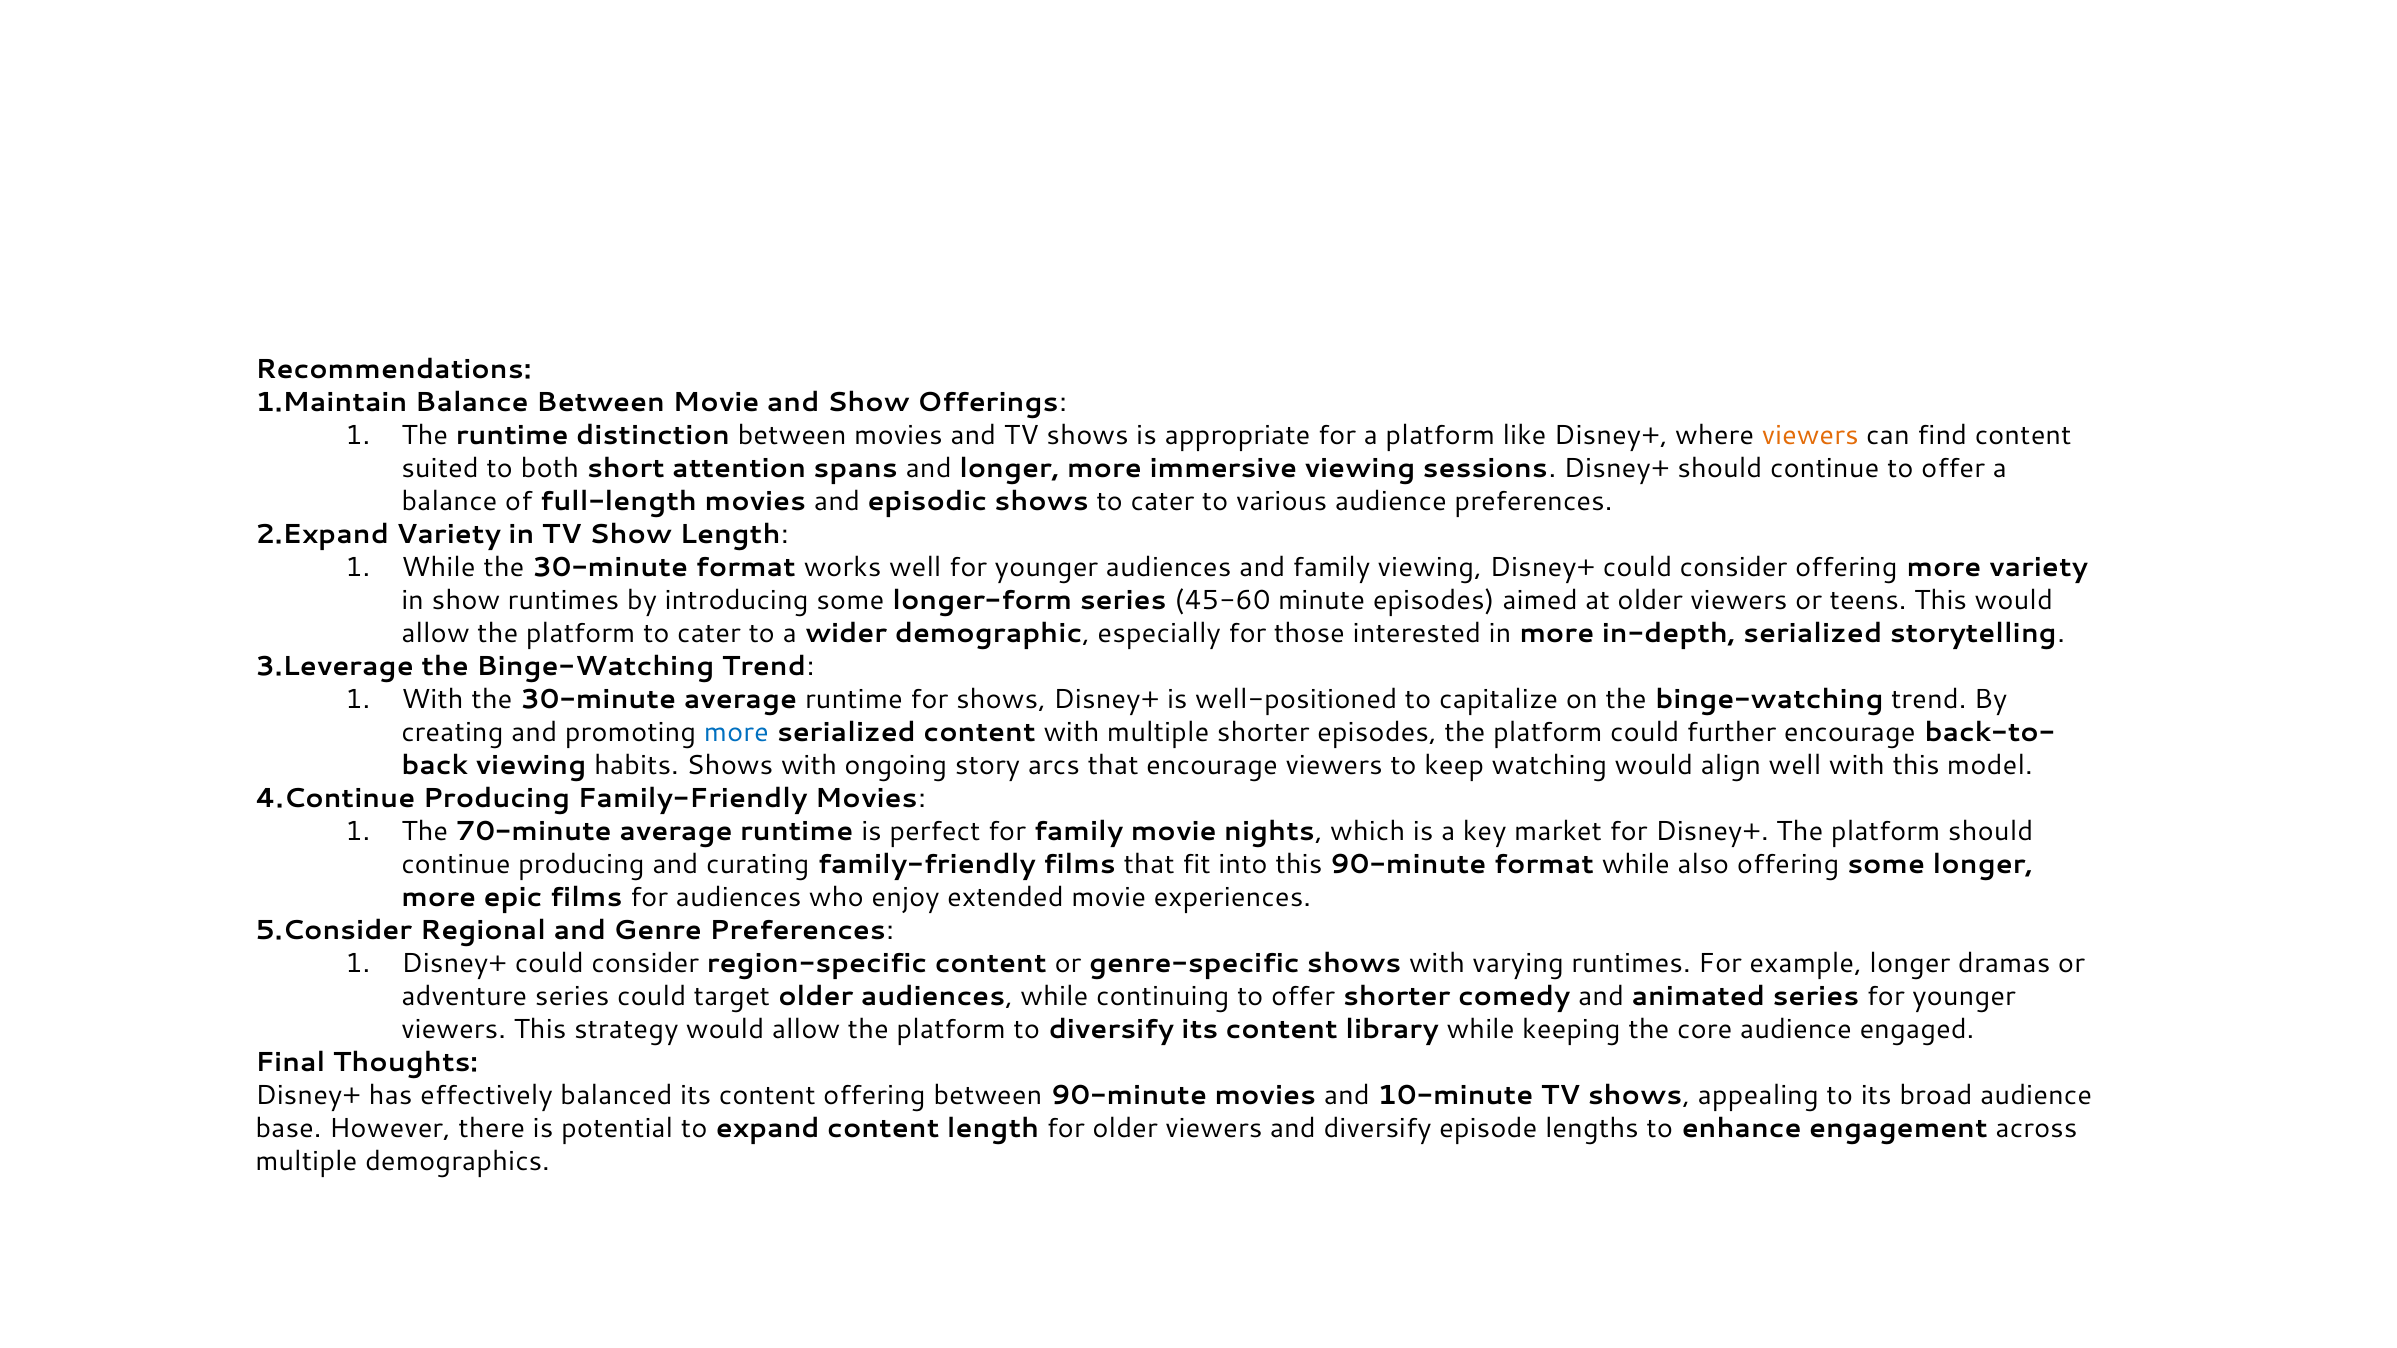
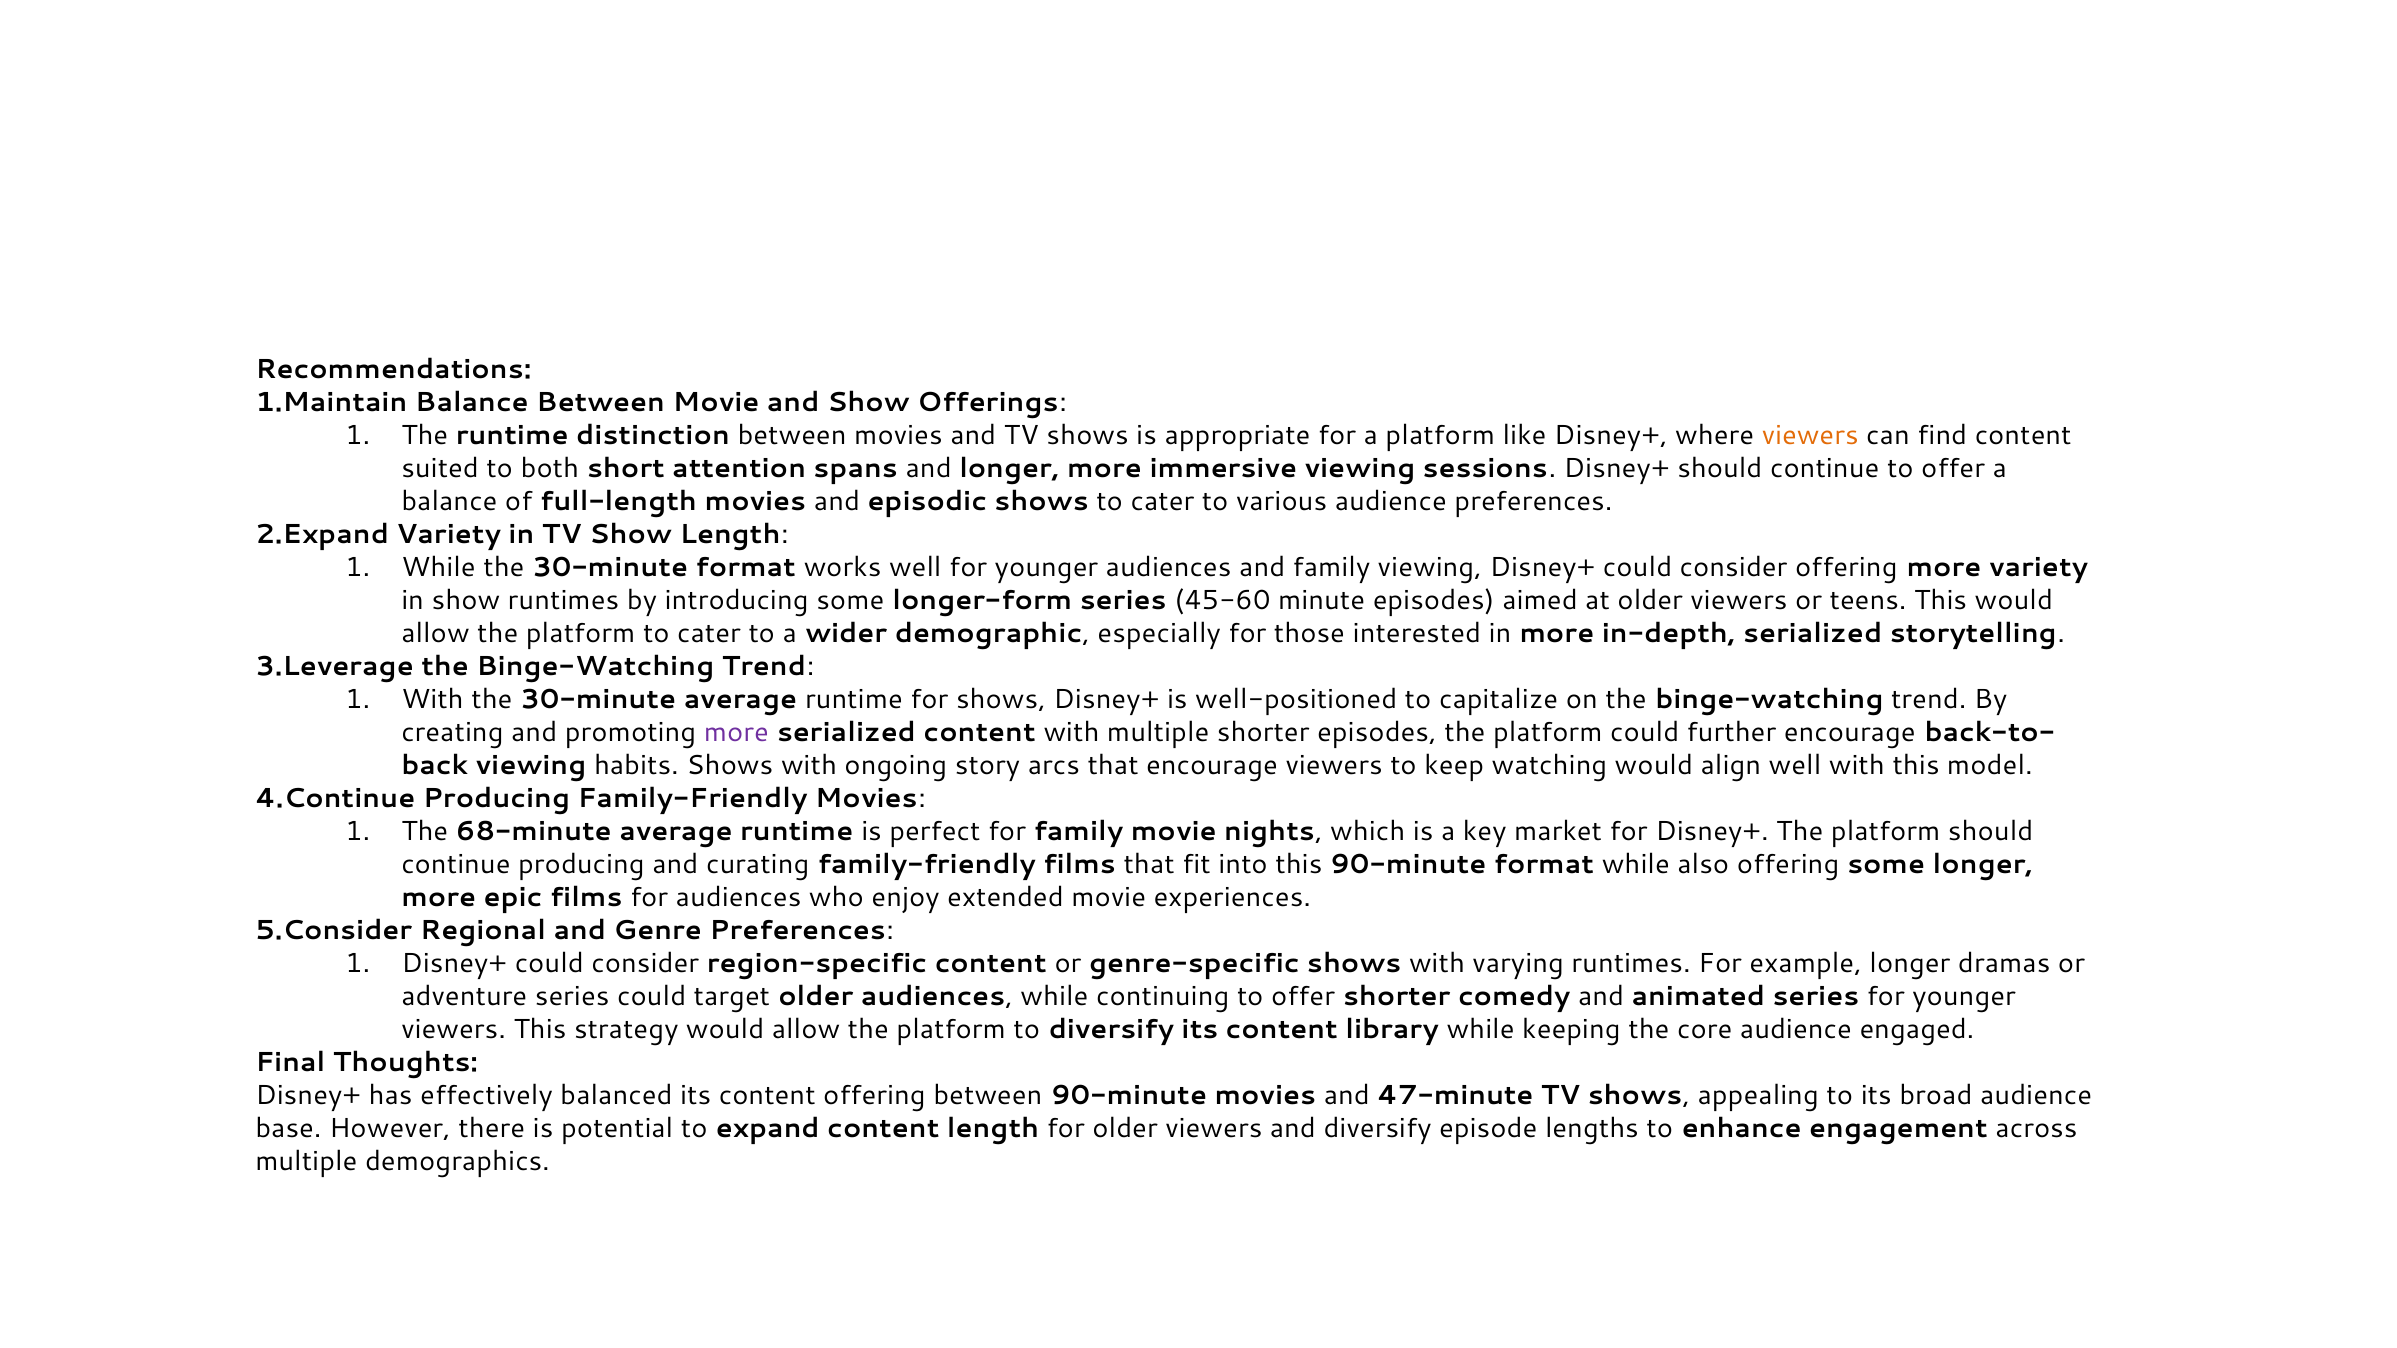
more colour: blue -> purple (736, 733)
70-minute: 70-minute -> 68-minute (534, 832)
10-minute: 10-minute -> 47-minute (1455, 1096)
